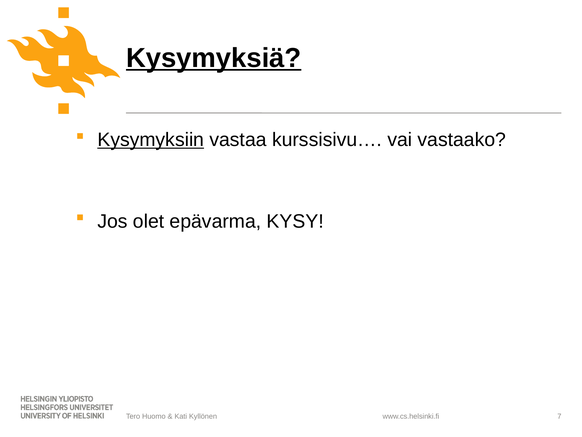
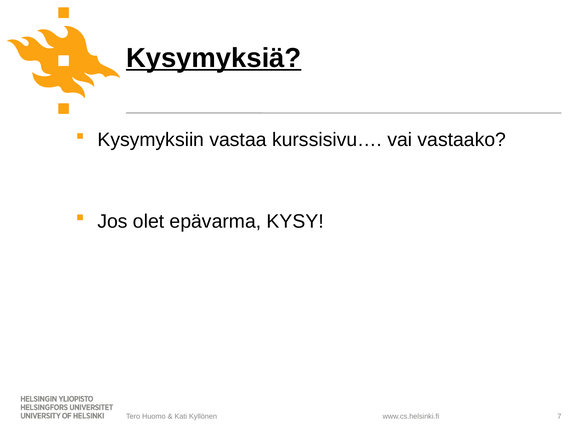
Kysymyksiin underline: present -> none (151, 140)
